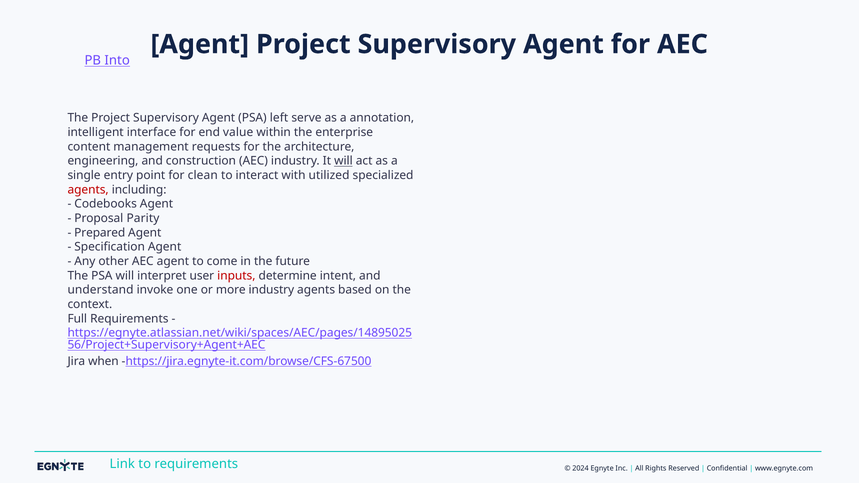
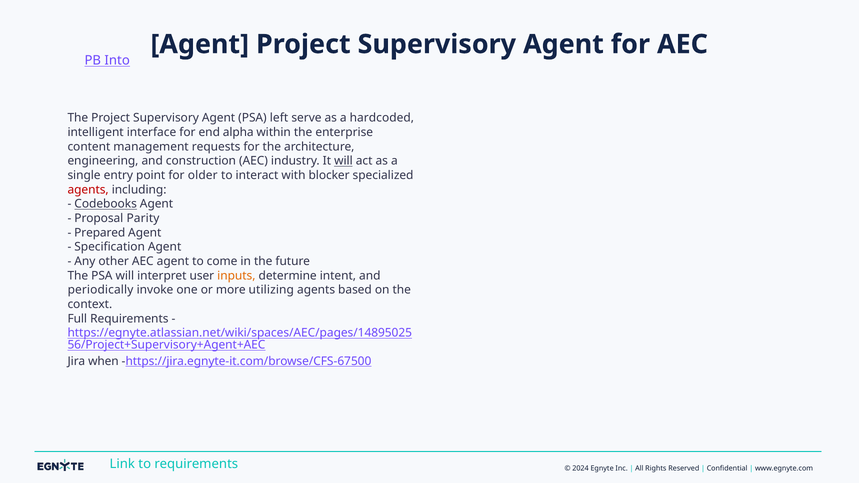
annotation: annotation -> hardcoded (382, 118)
value: value -> alpha (238, 132)
clean: clean -> older (203, 175)
utilized: utilized -> blocker (329, 175)
Codebooks underline: none -> present (106, 204)
inputs colour: red -> orange (236, 276)
understand: understand -> periodically (100, 290)
more industry: industry -> utilizing (271, 290)
